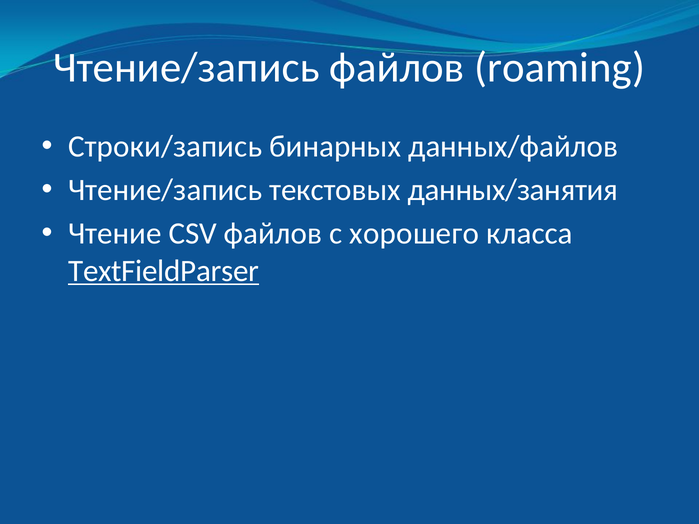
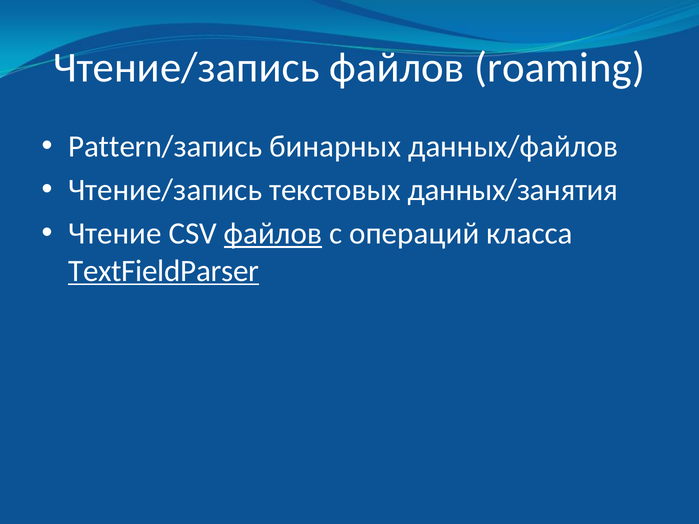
Строки/запись: Строки/запись -> Pattern/запись (165, 147)
файлов underline: none -> present (273, 234)
хорошего: хорошего -> операций (414, 234)
